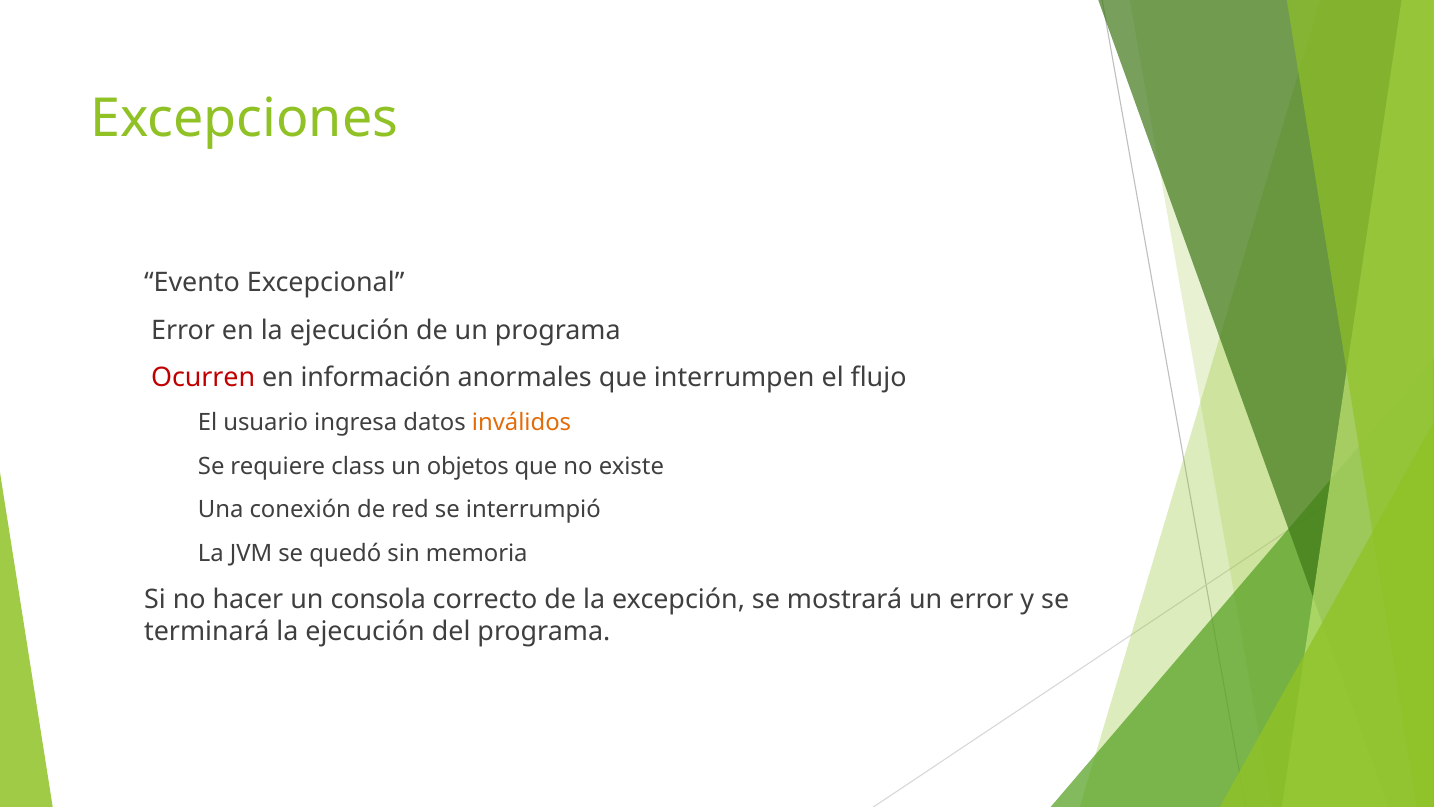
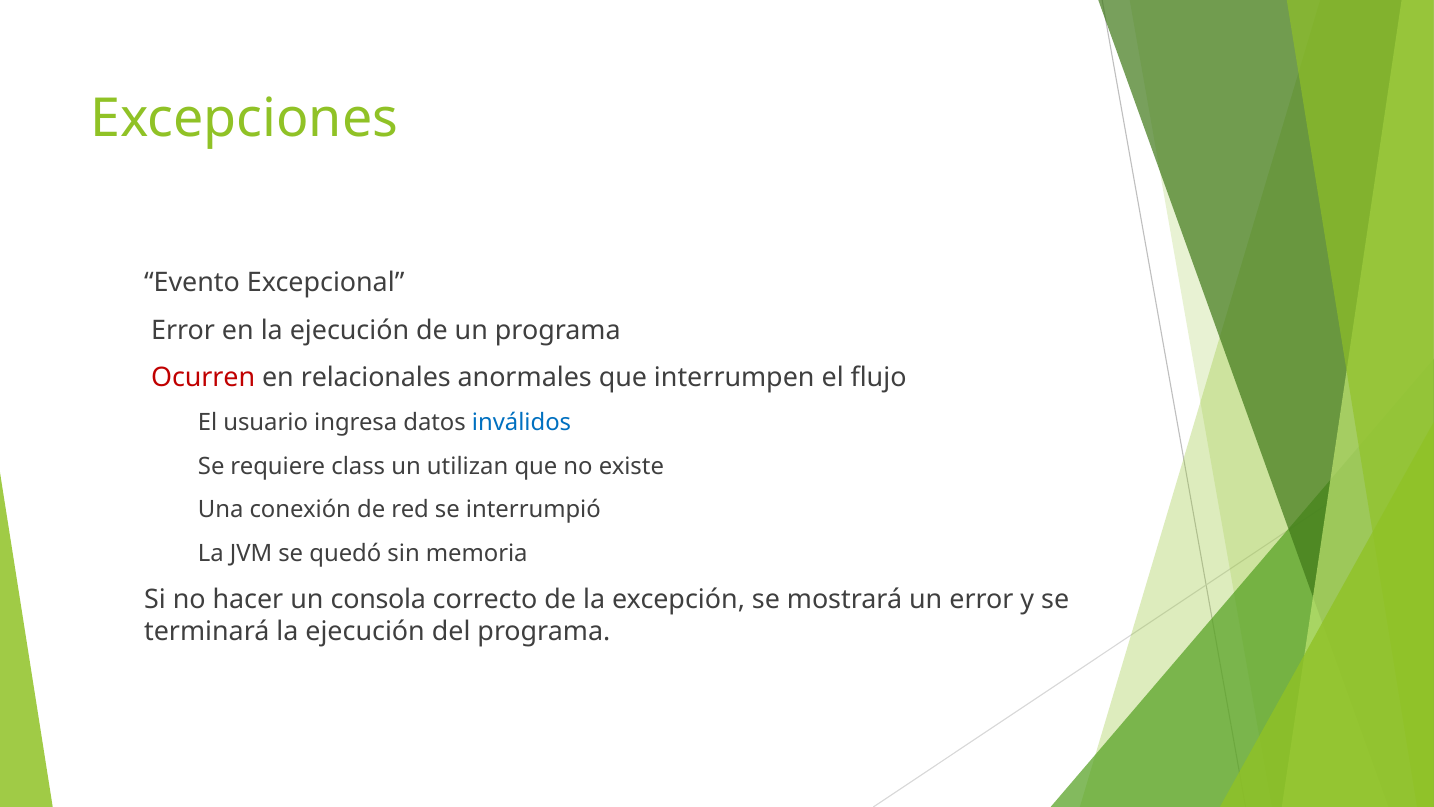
información: información -> relacionales (376, 377)
inválidos colour: orange -> blue (522, 423)
objetos: objetos -> utilizan (468, 466)
